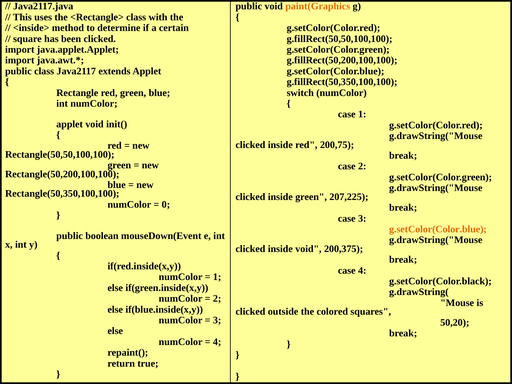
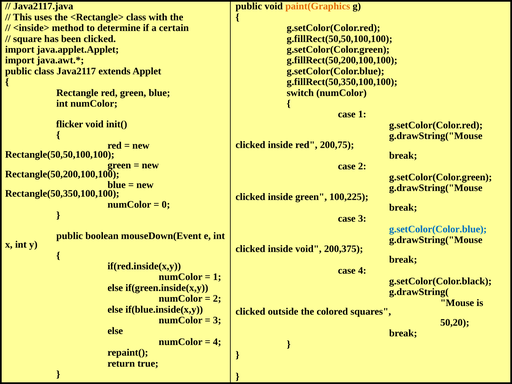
applet: applet -> flicker (70, 124)
207,225: 207,225 -> 100,225 (349, 197)
g.setColor(Color.blue colour: orange -> blue (438, 229)
